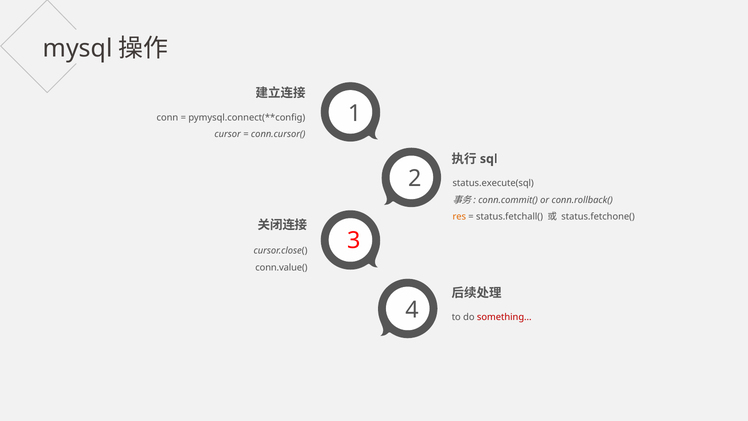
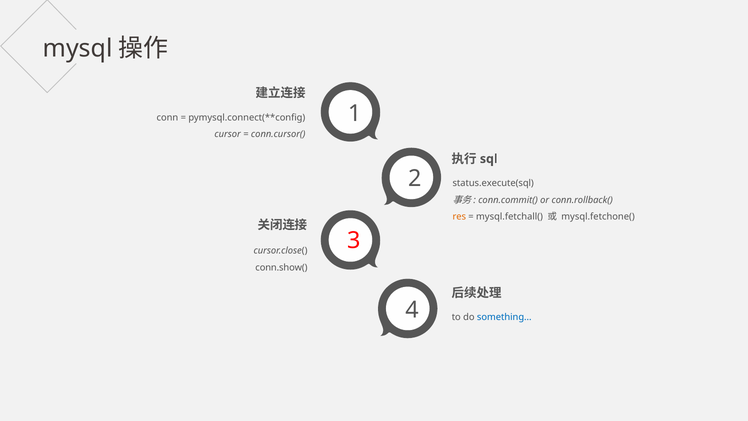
status.fetchall(: status.fetchall( -> mysql.fetchall( (510, 217)
status.fetchone(: status.fetchone( -> mysql.fetchone( (598, 217)
conn.value(: conn.value( -> conn.show( (281, 267)
something colour: red -> blue (504, 317)
